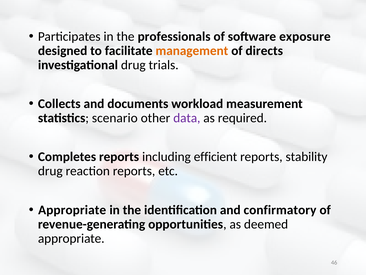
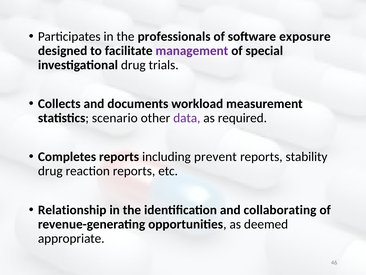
management colour: orange -> purple (192, 51)
directs: directs -> special (264, 51)
efficient: efficient -> prevent (215, 157)
Appropriate: Appropriate -> Relationship (72, 210)
confirmatory: confirmatory -> collaborating (280, 210)
